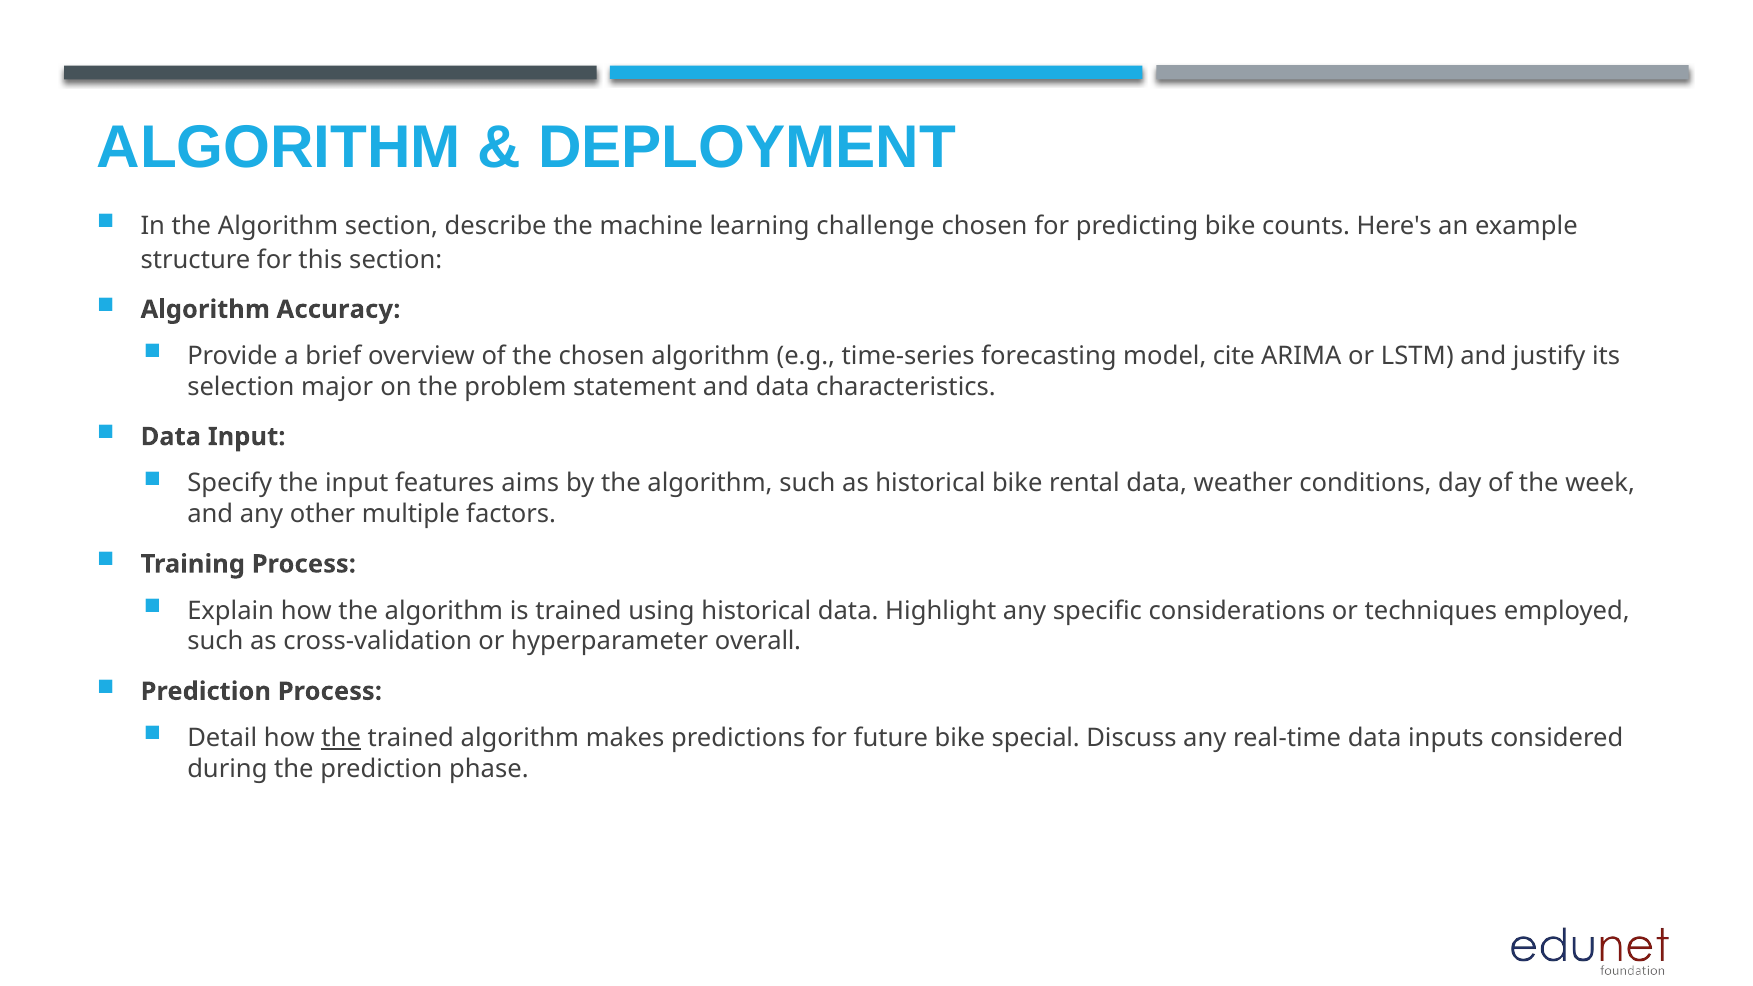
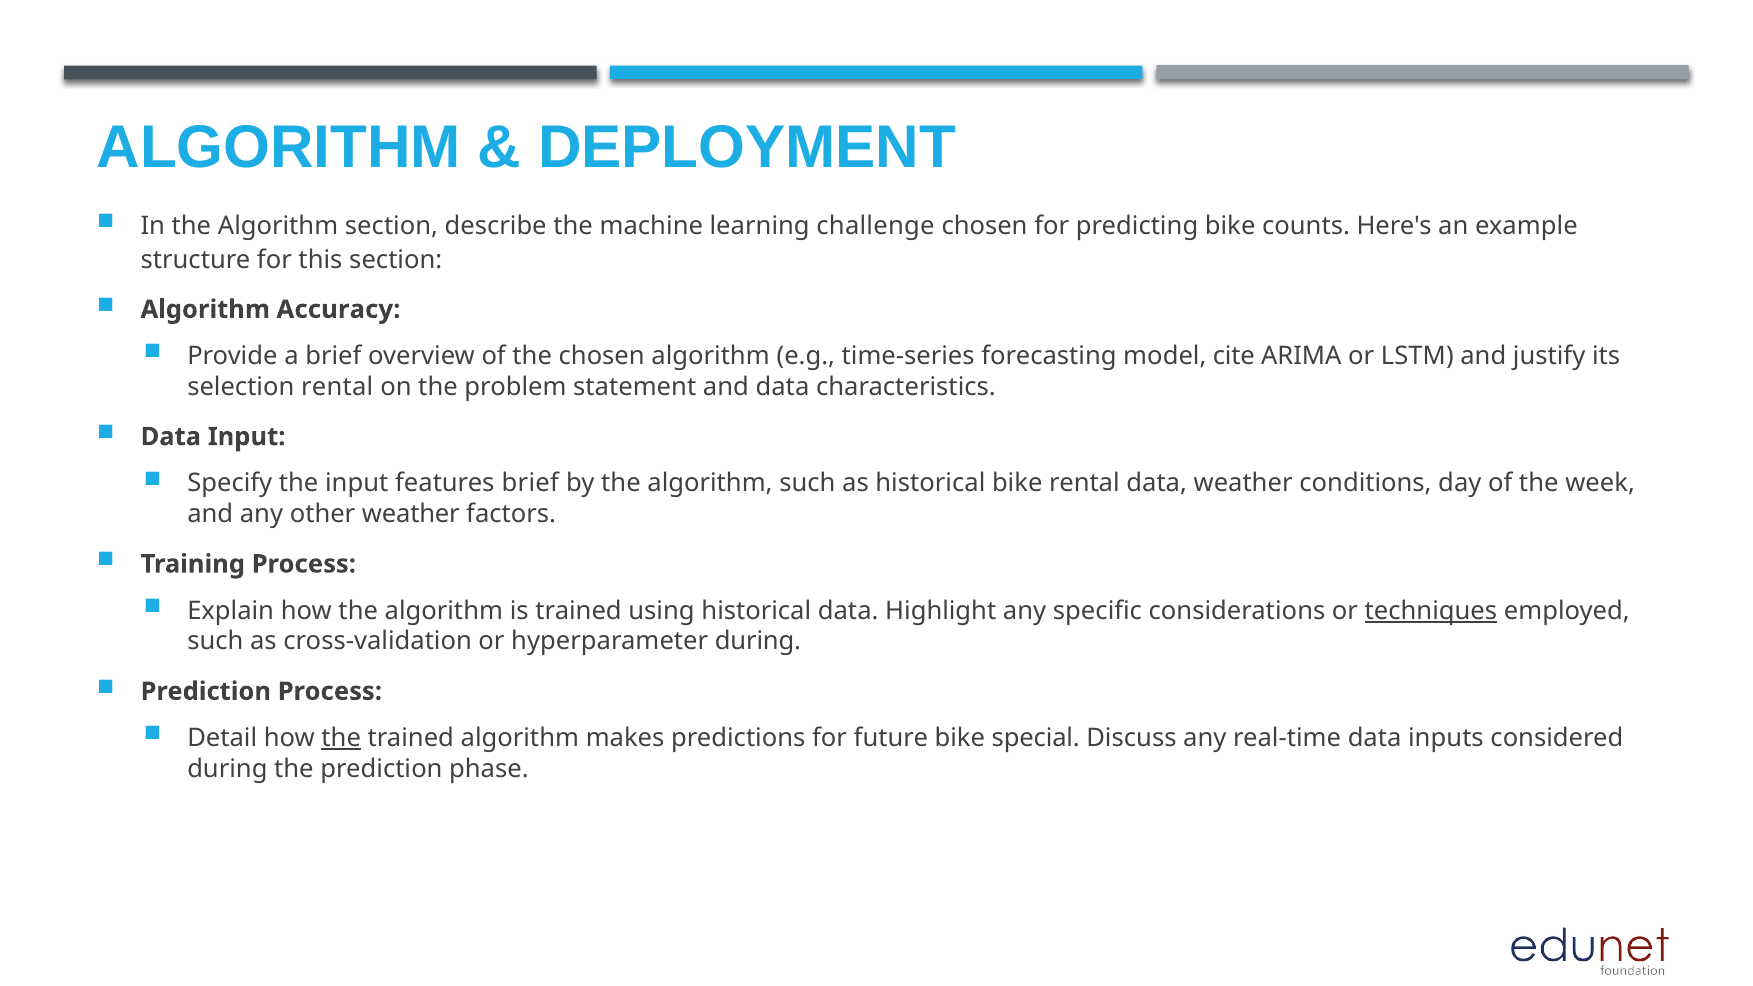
selection major: major -> rental (337, 387)
features aims: aims -> brief (530, 484)
other multiple: multiple -> weather (411, 514)
techniques underline: none -> present (1431, 611)
hyperparameter overall: overall -> during (758, 642)
